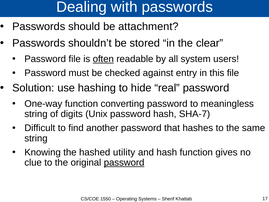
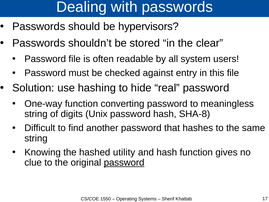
attachment: attachment -> hypervisors (149, 26)
often underline: present -> none (103, 59)
SHA-7: SHA-7 -> SHA-8 (195, 114)
